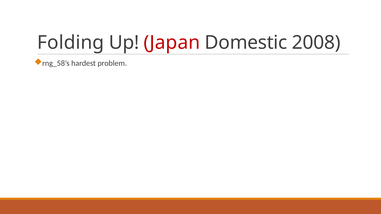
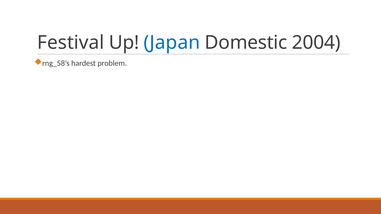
Folding: Folding -> Festival (71, 43)
Japan colour: red -> blue (172, 43)
2008: 2008 -> 2004 (316, 43)
